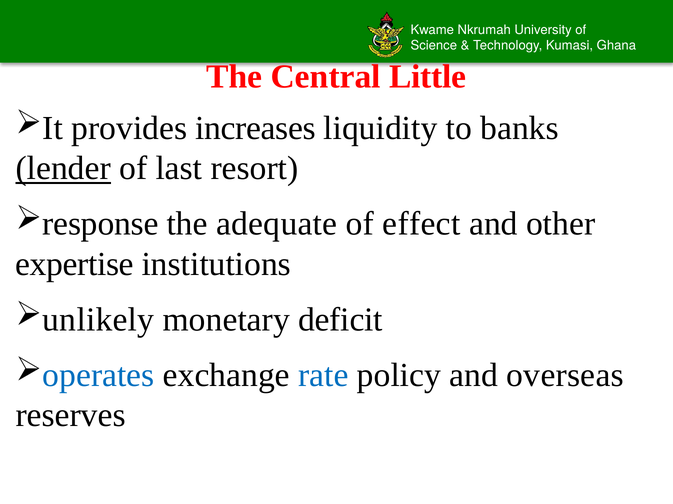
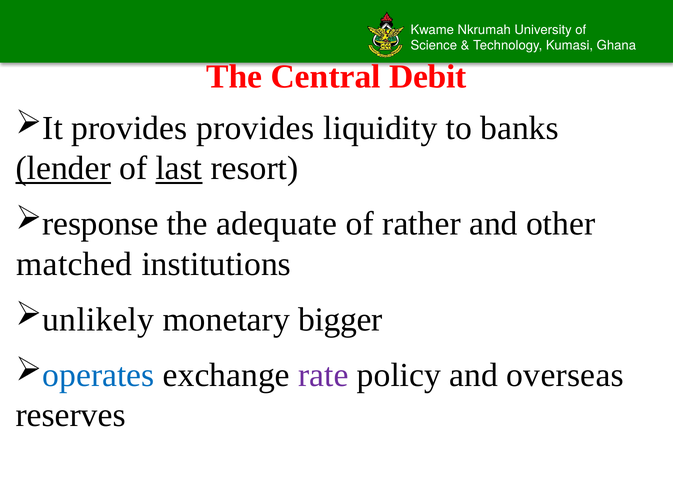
Little: Little -> Debit (428, 77)
provides increases: increases -> provides (255, 128)
last underline: none -> present (179, 169)
effect: effect -> rather (422, 224)
expertise: expertise -> matched (74, 265)
deficit: deficit -> bigger (340, 320)
rate colour: blue -> purple (323, 376)
